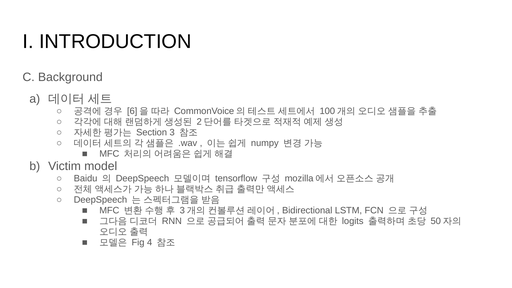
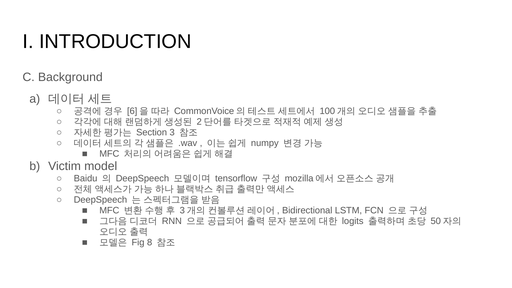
4: 4 -> 8 (150, 242)
